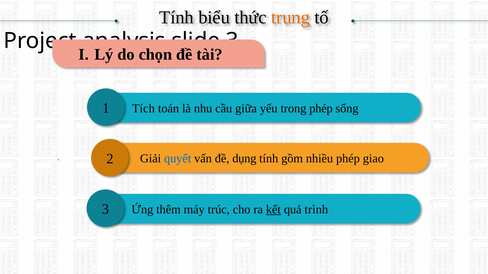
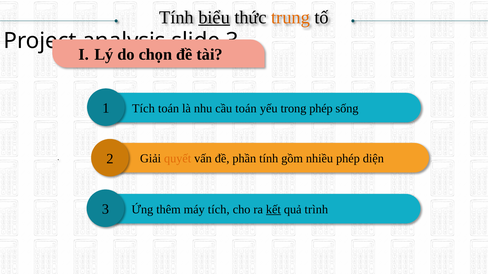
biểu underline: none -> present (214, 17)
cầu giữa: giữa -> toán (246, 109)
quyết colour: blue -> orange (178, 159)
dụng: dụng -> phần (244, 159)
giao: giao -> diện (373, 159)
máy trúc: trúc -> tích (219, 210)
